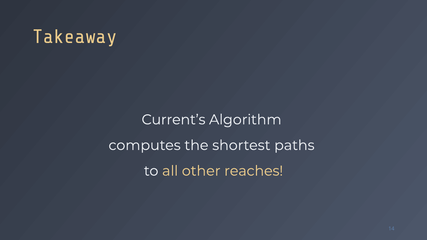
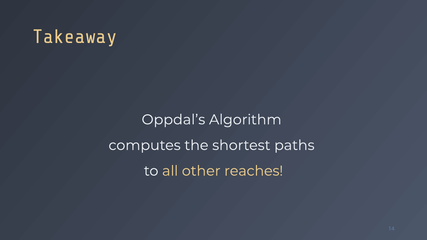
Current’s: Current’s -> Oppdal’s (173, 120)
